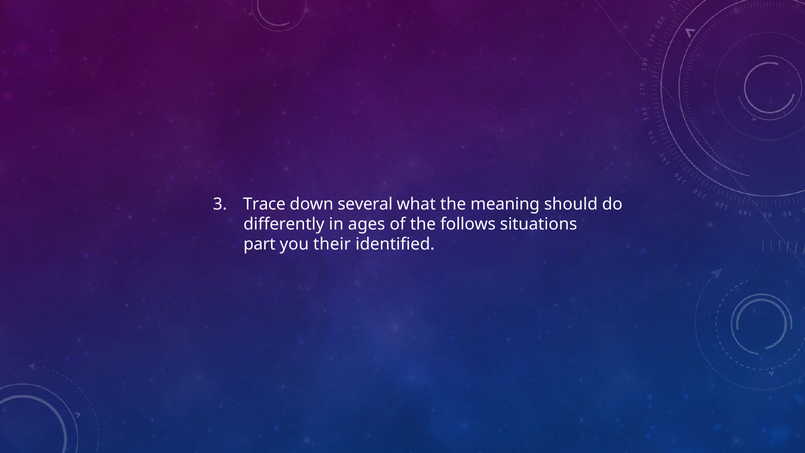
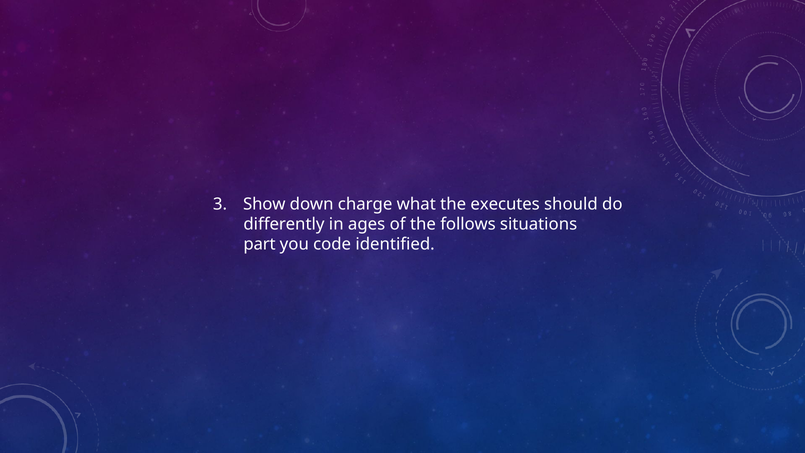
Trace: Trace -> Show (264, 204)
several: several -> charge (365, 204)
meaning: meaning -> executes (505, 204)
their: their -> code (332, 244)
